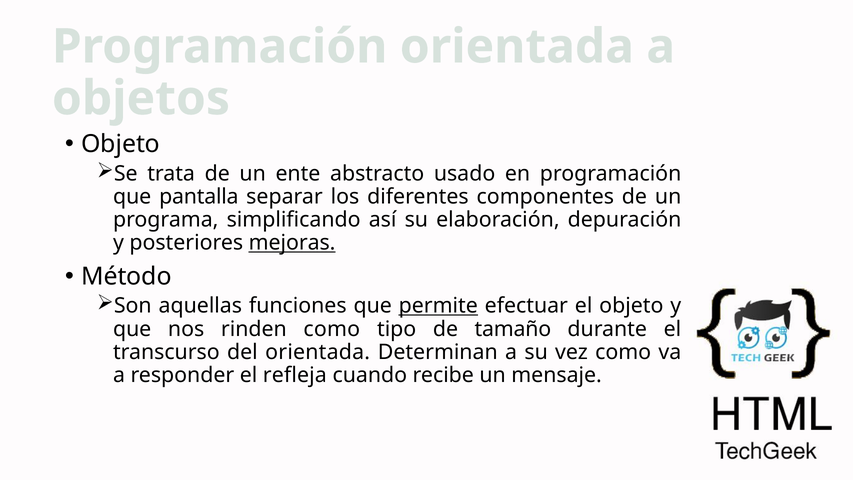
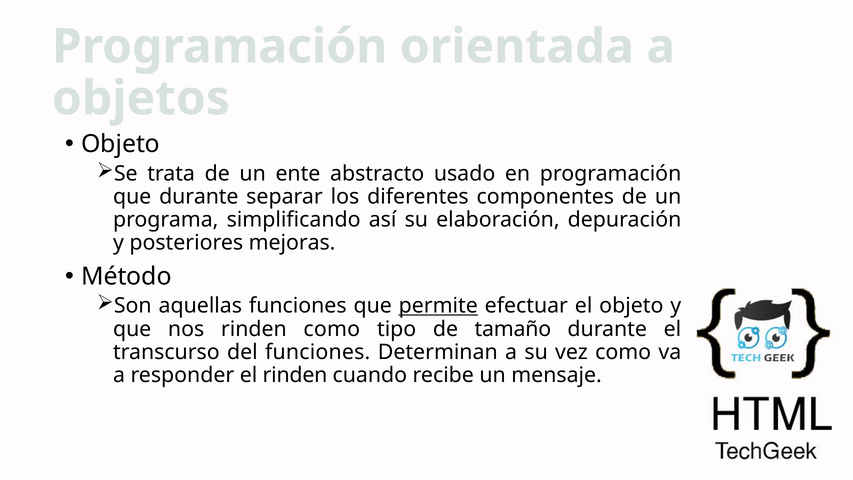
que pantalla: pantalla -> durante (199, 197)
mejoras underline: present -> none (292, 243)
del orientada: orientada -> funciones (318, 352)
el refleja: refleja -> rinden (295, 375)
